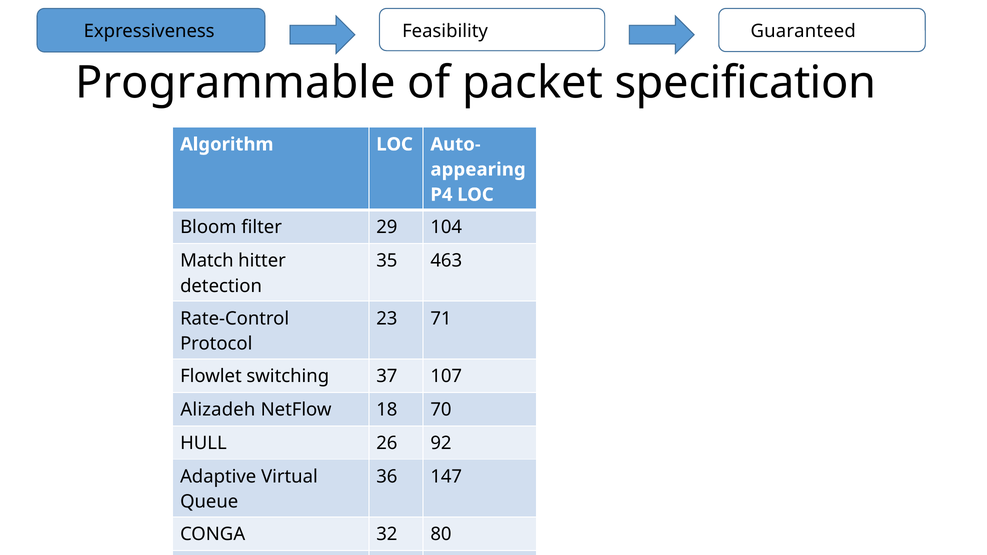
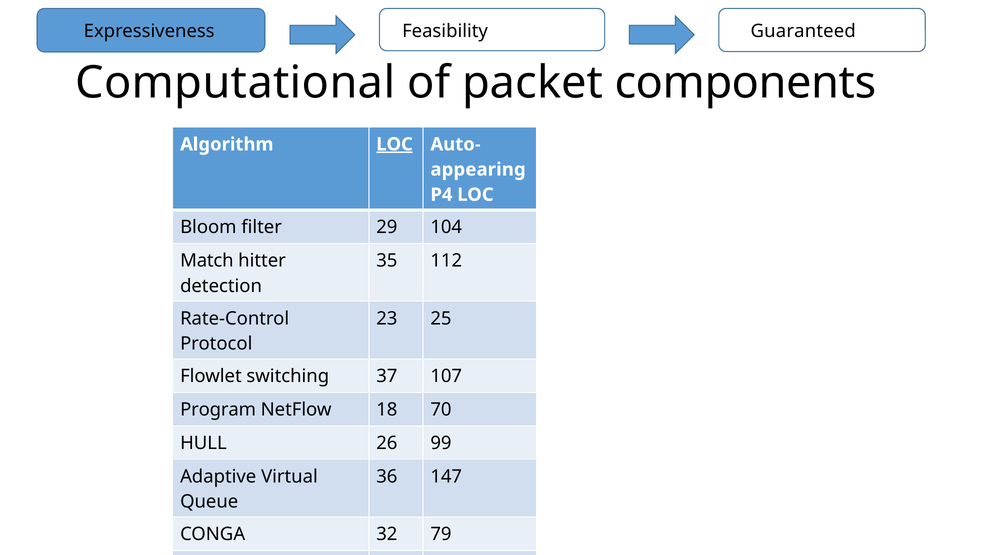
Programmable: Programmable -> Computational (235, 83)
specification: specification -> components (745, 83)
LOC underline: none -> present (395, 144)
463: 463 -> 112 (446, 261)
71: 71 -> 25 (441, 319)
Alizadeh: Alizadeh -> Program (218, 410)
92: 92 -> 99 (441, 443)
80: 80 -> 79 (441, 535)
